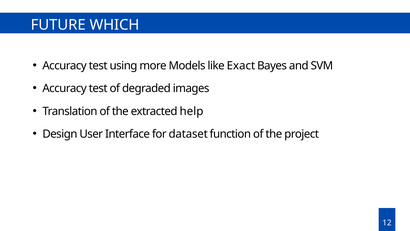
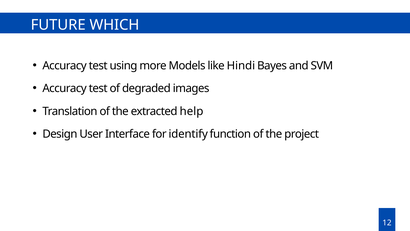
Exact: Exact -> Hindi (241, 66)
dataset: dataset -> identify (188, 134)
